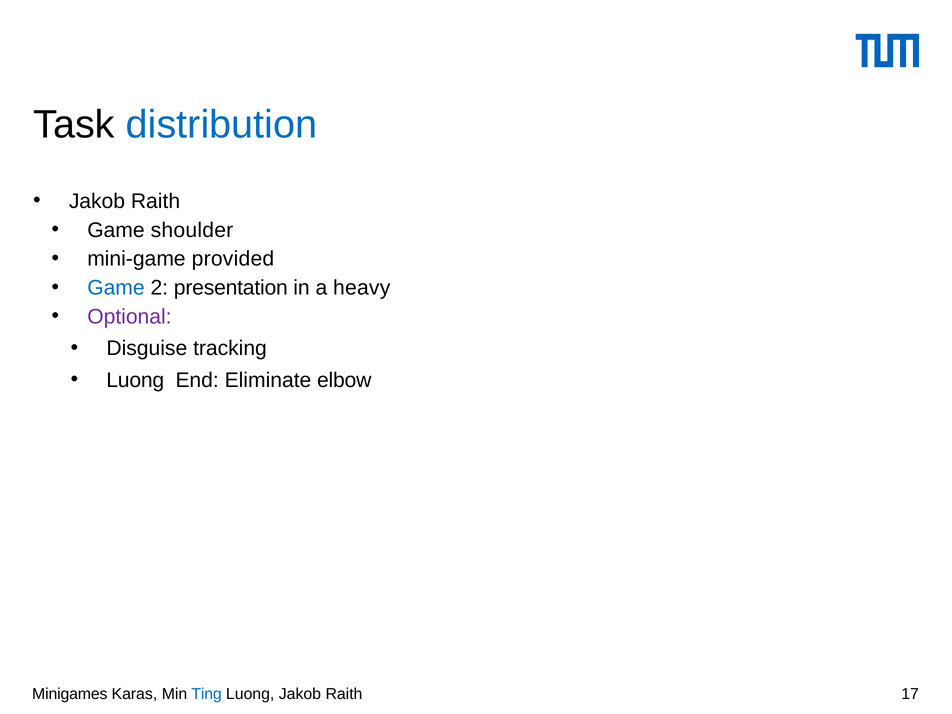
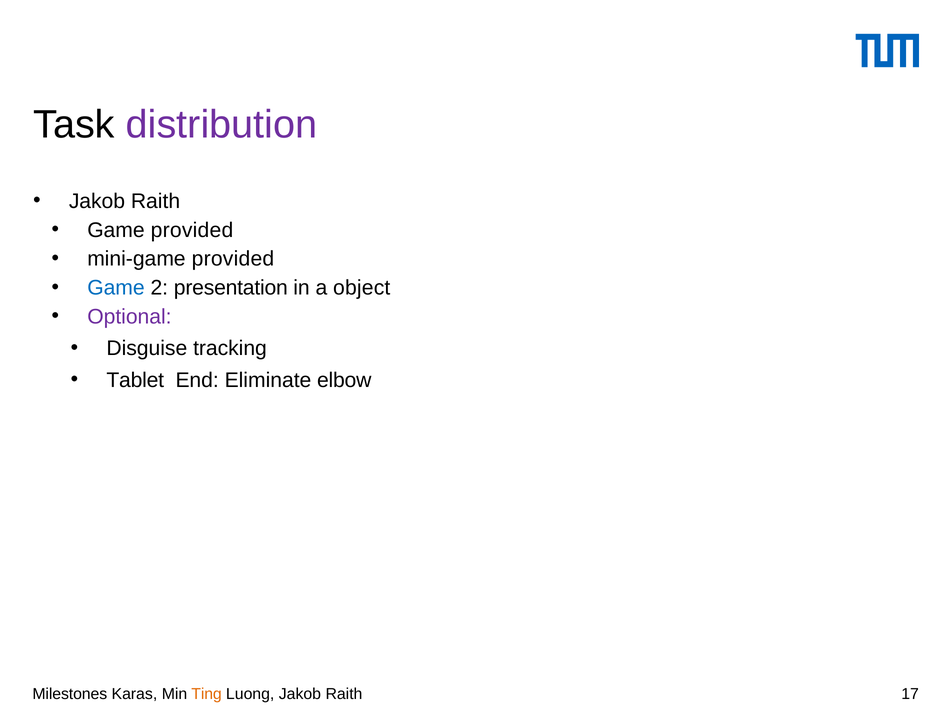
distribution colour: blue -> purple (222, 125)
Game shoulder: shoulder -> provided (192, 230)
heavy: heavy -> object (362, 288)
Luong: Luong -> Tablet (135, 380)
Minigames: Minigames -> Milestones (70, 694)
Ting colour: blue -> orange (207, 694)
